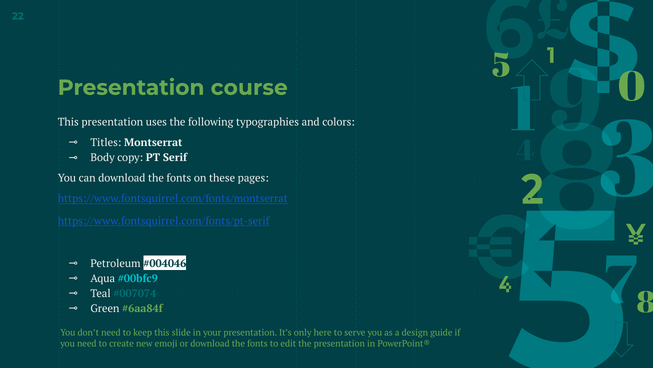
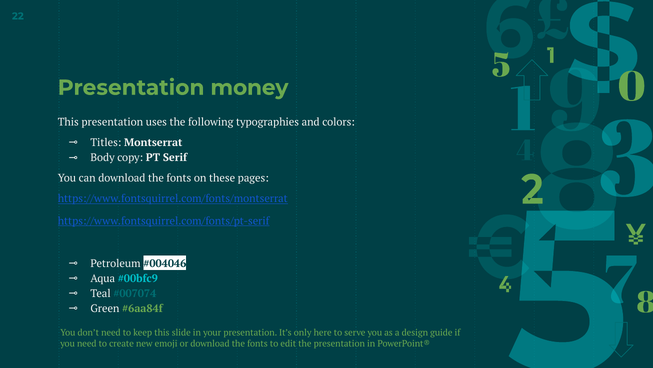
course: course -> money (249, 87)
